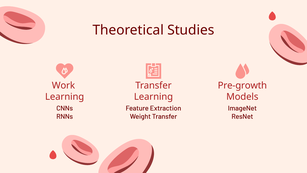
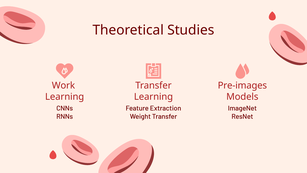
Pre-growth: Pre-growth -> Pre-images (242, 85)
